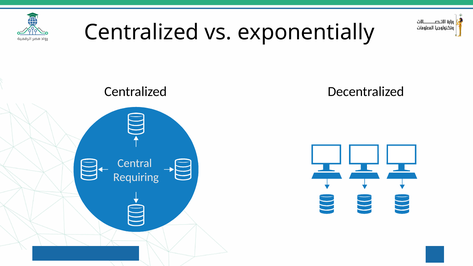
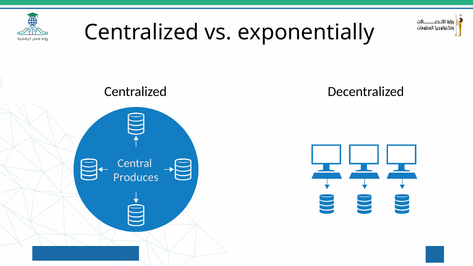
Requiring: Requiring -> Produces (136, 177)
